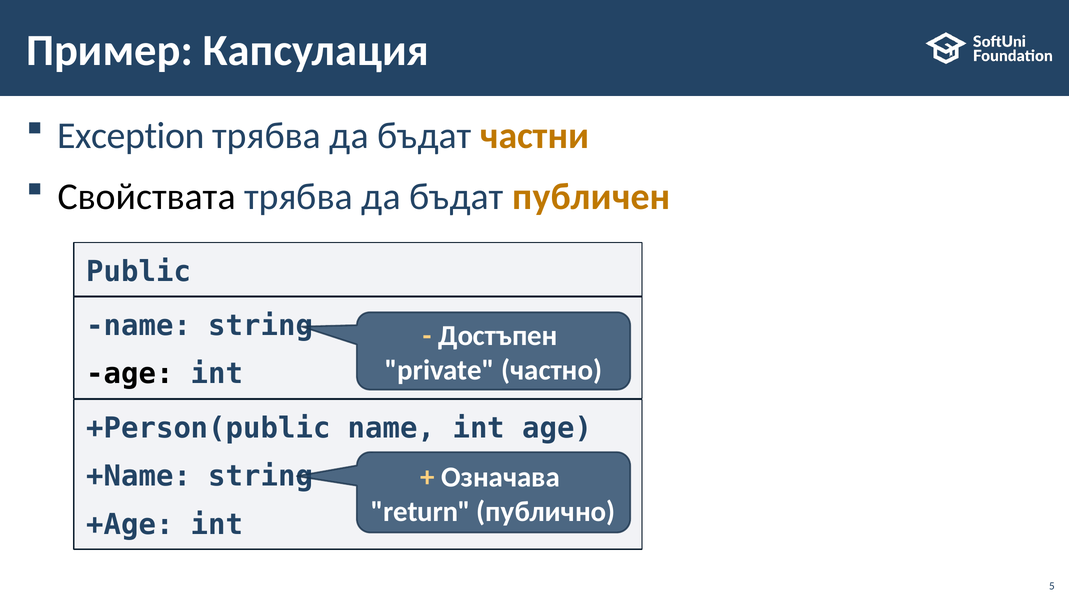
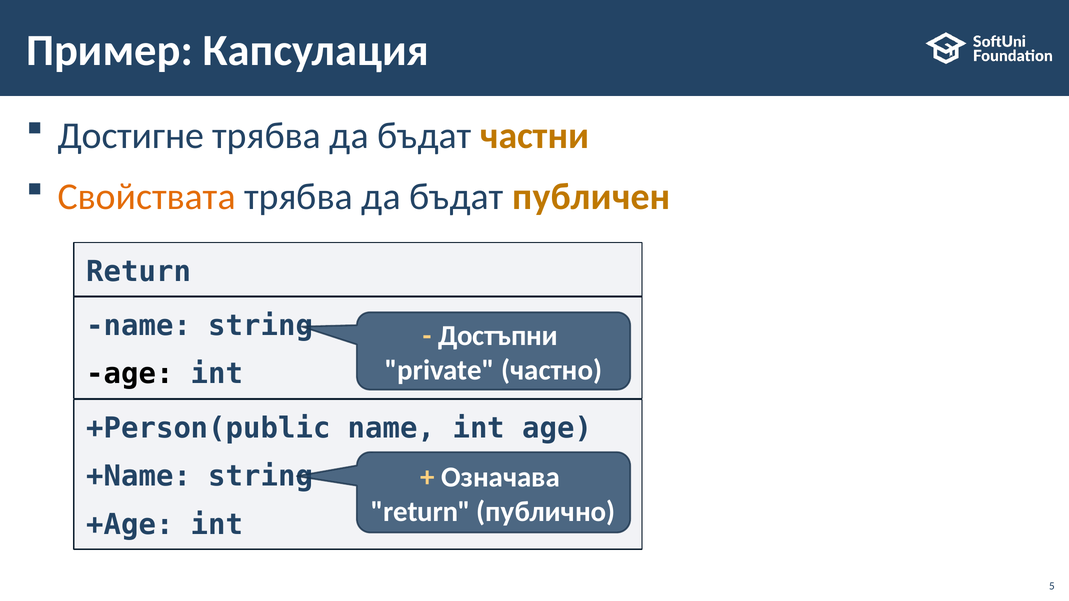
Exception: Exception -> Достигне (131, 136)
Свойствата colour: black -> orange (147, 197)
Public: Public -> Return (139, 272)
Достъпен: Достъпен -> Достъпни (498, 336)
